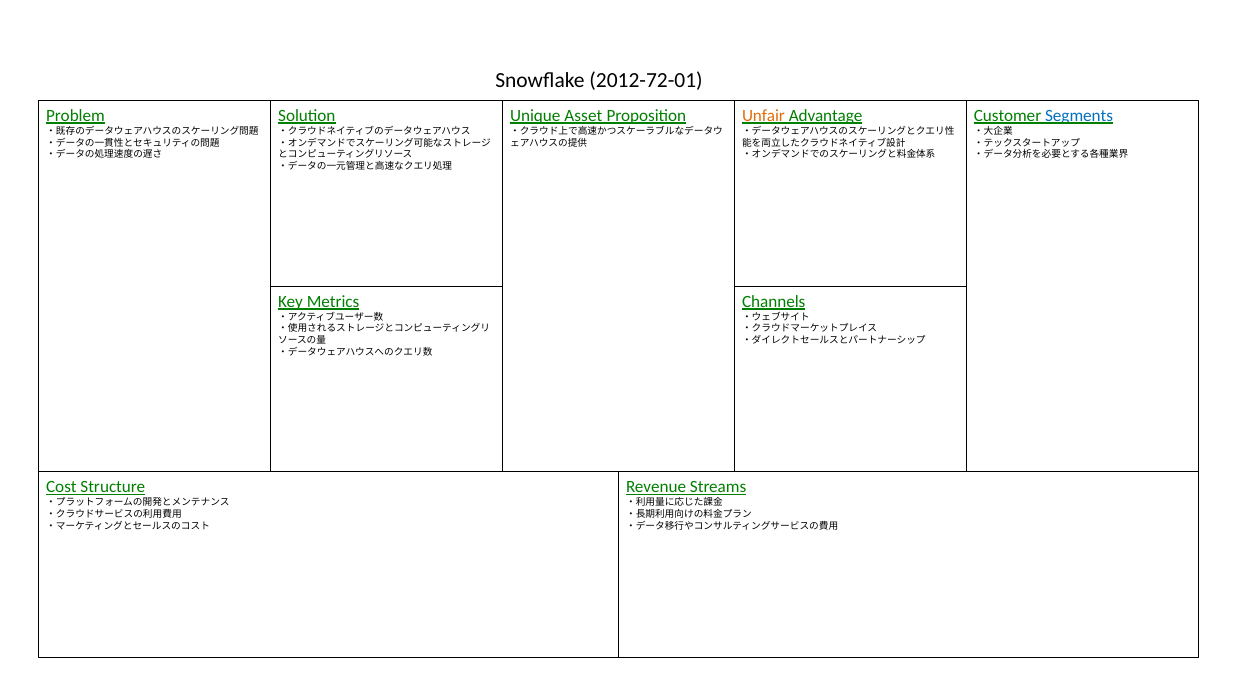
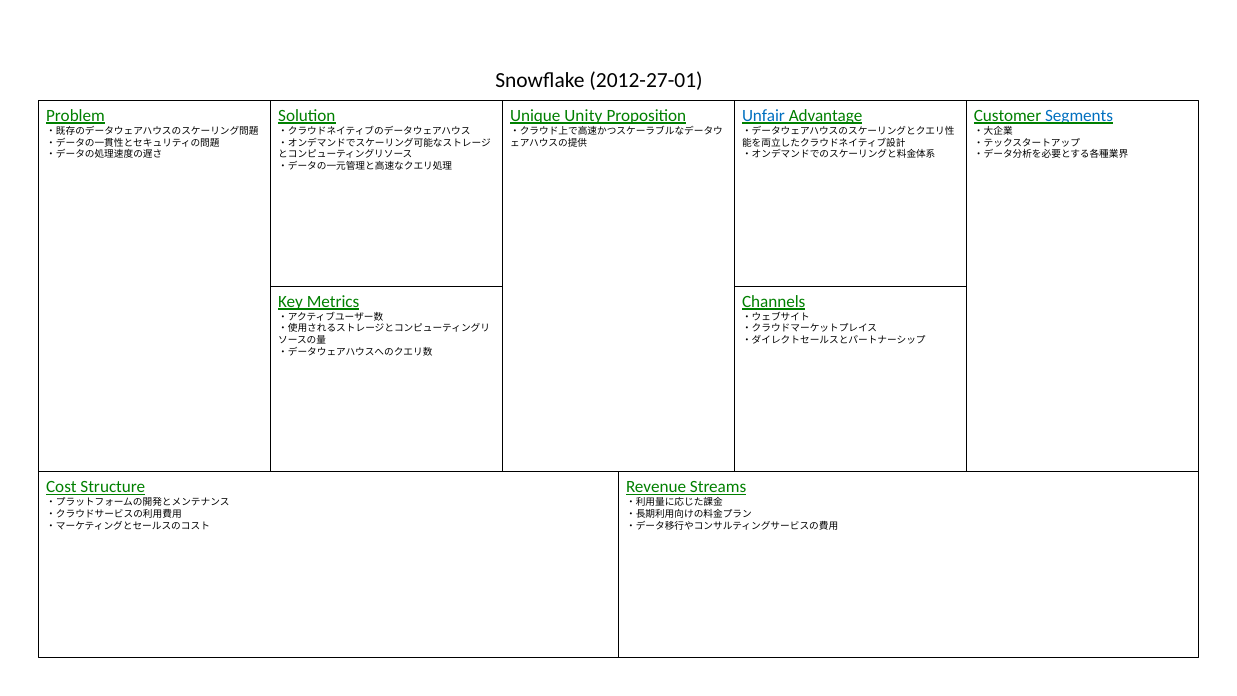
2012-72-01: 2012-72-01 -> 2012-27-01 (646, 80)
Asset: Asset -> Unity (583, 116)
Unfair colour: orange -> blue (763, 116)
